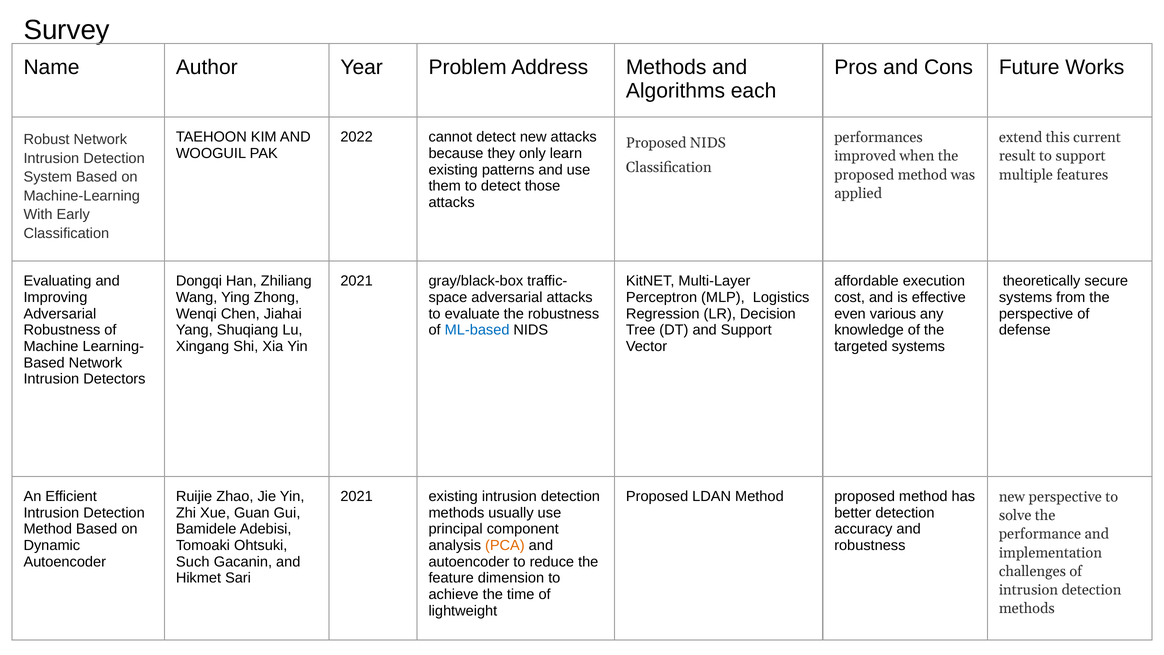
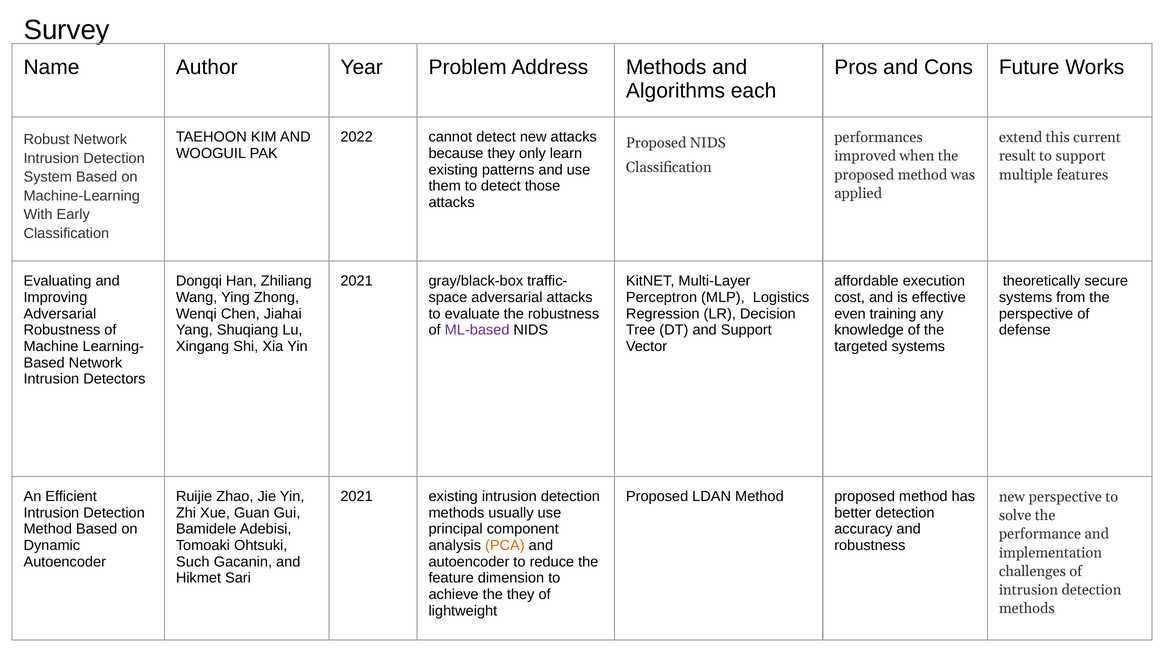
various: various -> training (893, 314)
ML-based colour: blue -> purple (477, 330)
the time: time -> they (521, 594)
